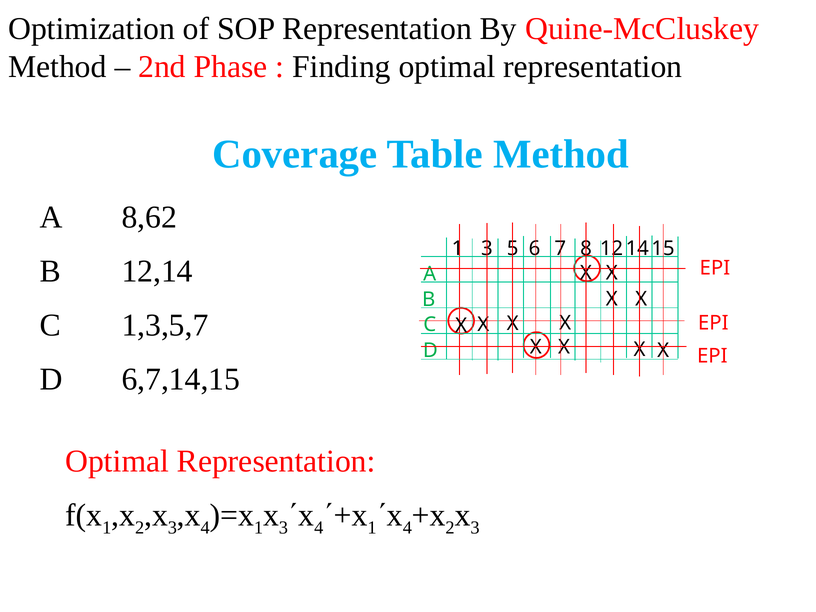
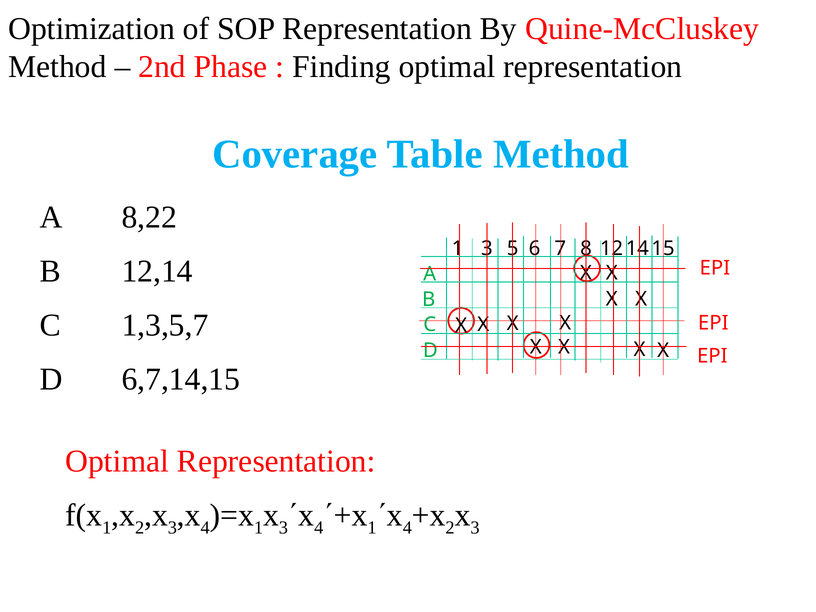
8,62: 8,62 -> 8,22 (149, 217)
